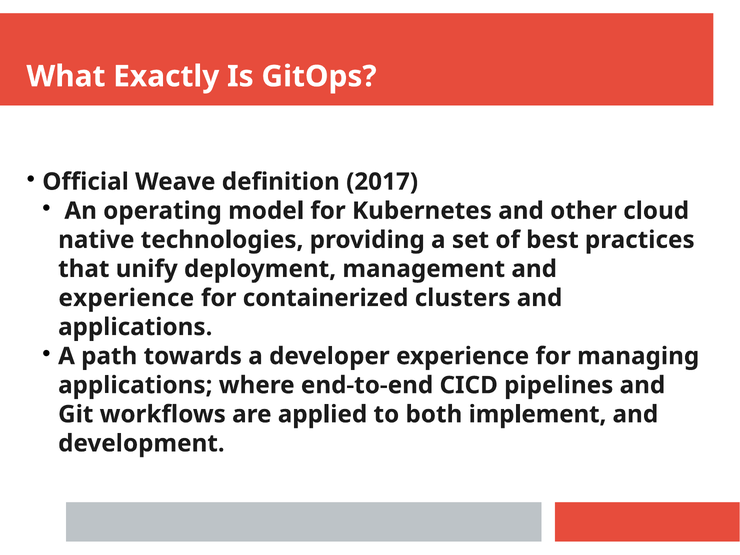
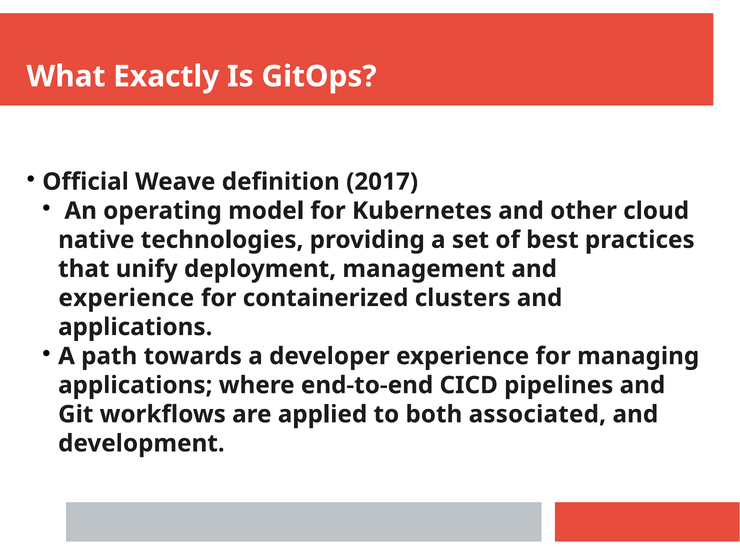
implement: implement -> associated (537, 414)
